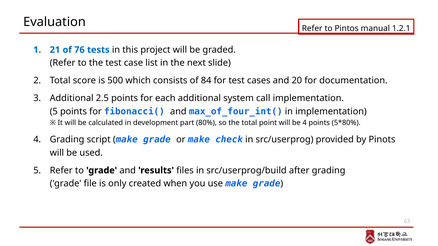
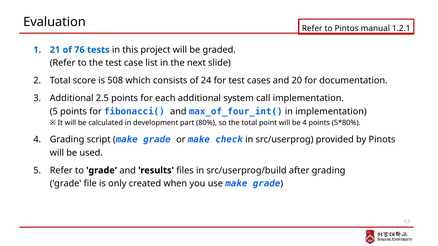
500: 500 -> 508 (115, 81)
84: 84 -> 24 (206, 81)
